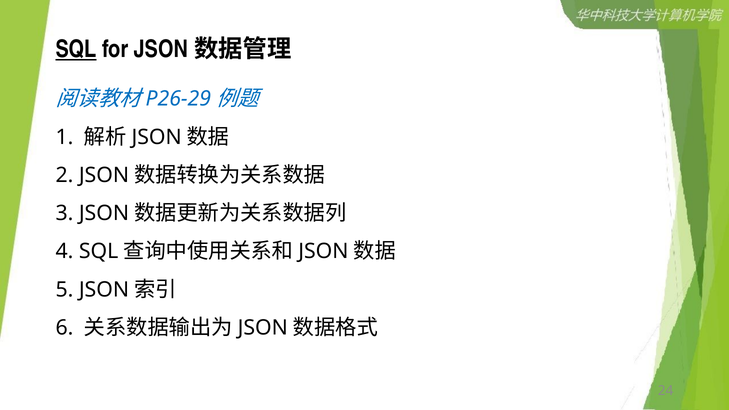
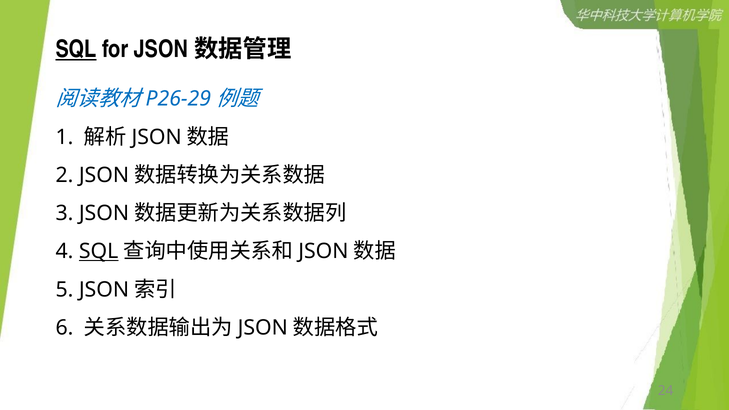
SQL underline: none -> present (99, 251)
